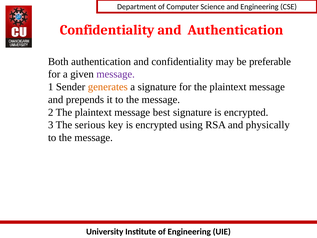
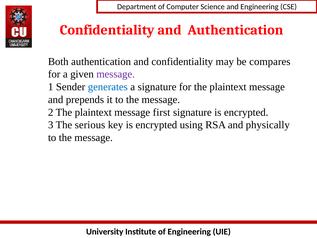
preferable: preferable -> compares (270, 61)
generates colour: orange -> blue (108, 87)
best: best -> first (161, 112)
